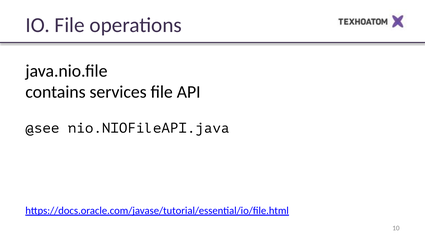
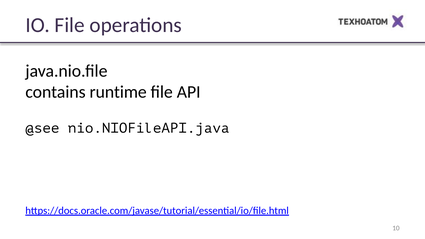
services: services -> runtime (118, 92)
